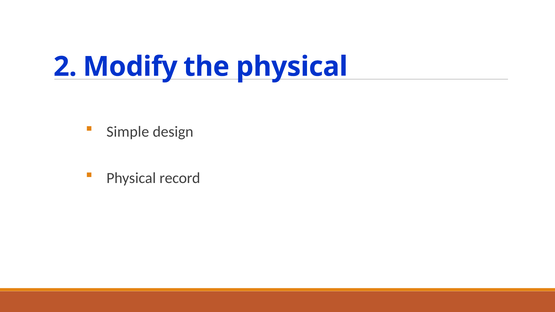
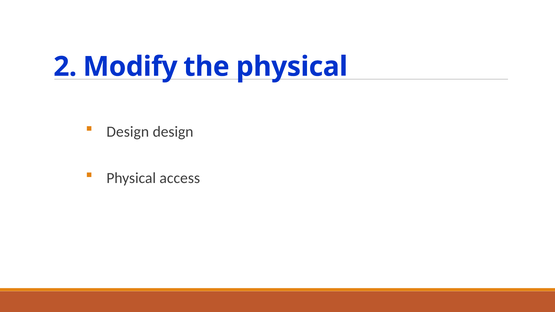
Simple: Simple -> Design (128, 132)
record: record -> access (180, 178)
